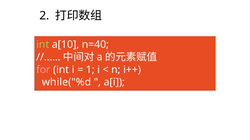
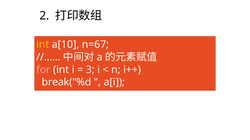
int colour: light green -> yellow (43, 45)
n=40: n=40 -> n=67 (95, 45)
1: 1 -> 3 (90, 70)
while("%d: while("%d -> break("%d (67, 83)
